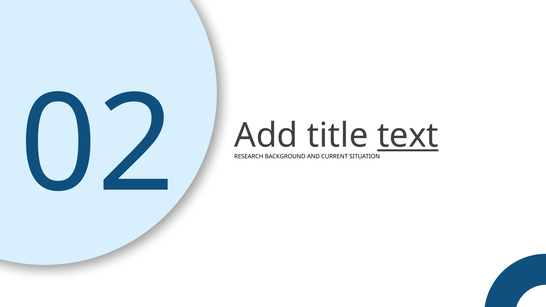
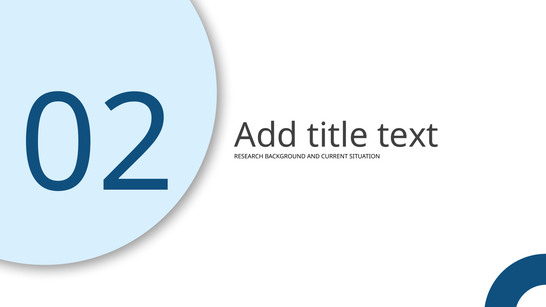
text underline: present -> none (408, 136)
